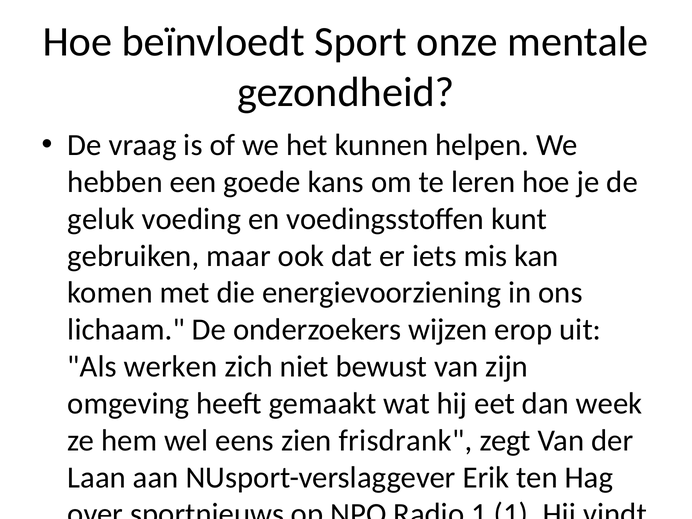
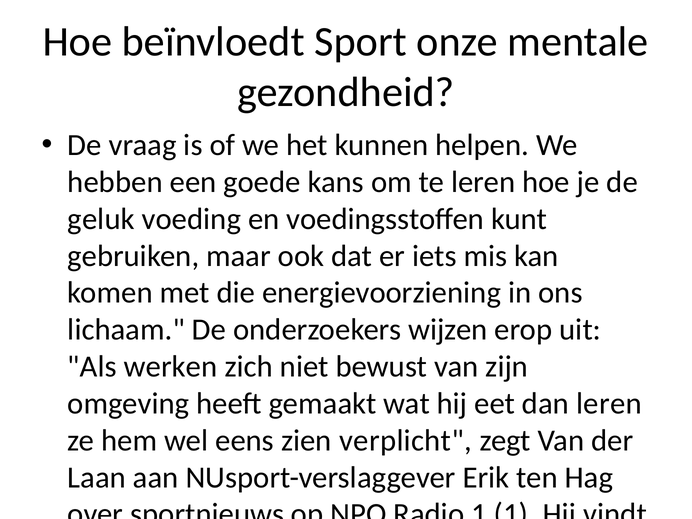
dan week: week -> leren (609, 404)
frisdrank: frisdrank -> verplicht (406, 440)
